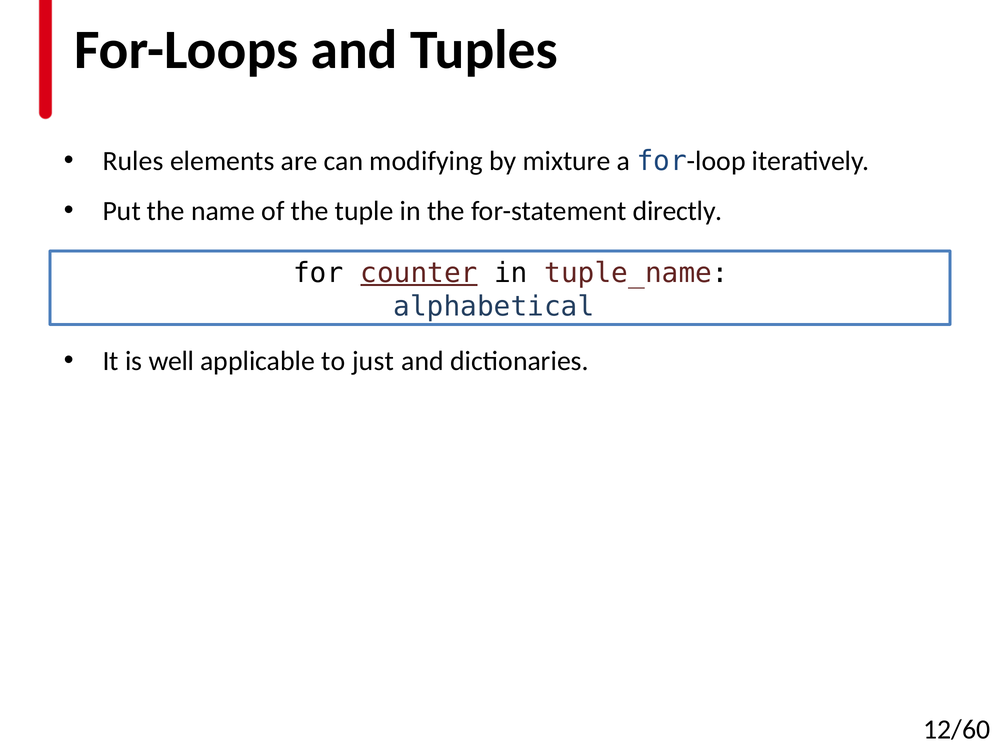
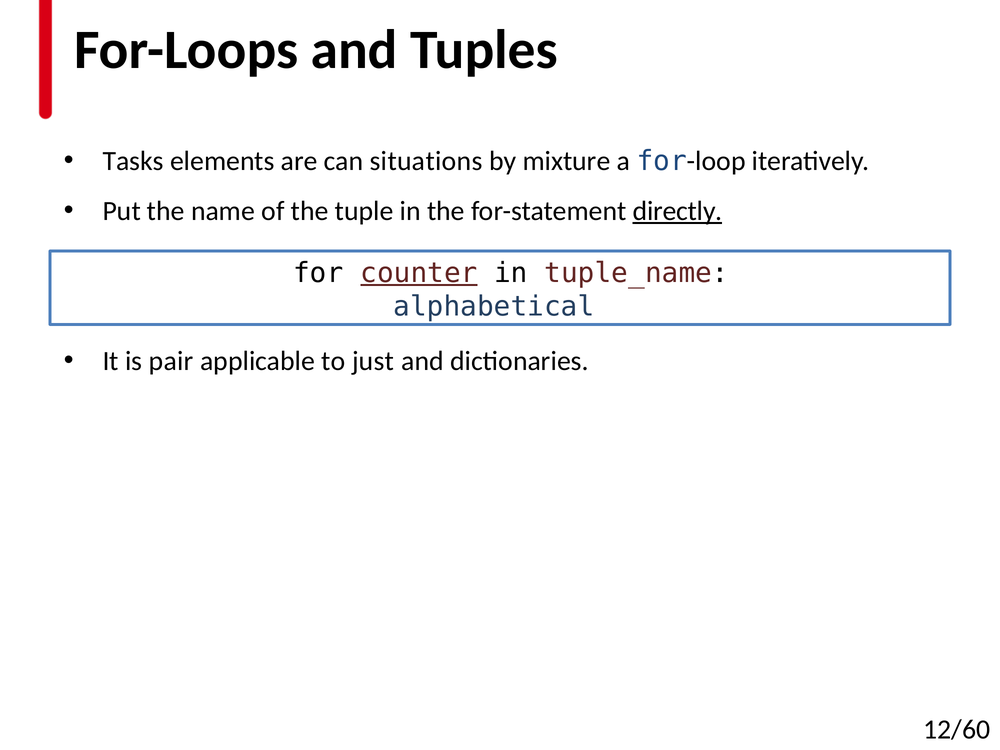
Rules: Rules -> Tasks (133, 161)
modifying: modifying -> situations (426, 161)
directly underline: none -> present (678, 211)
well: well -> pair (171, 361)
